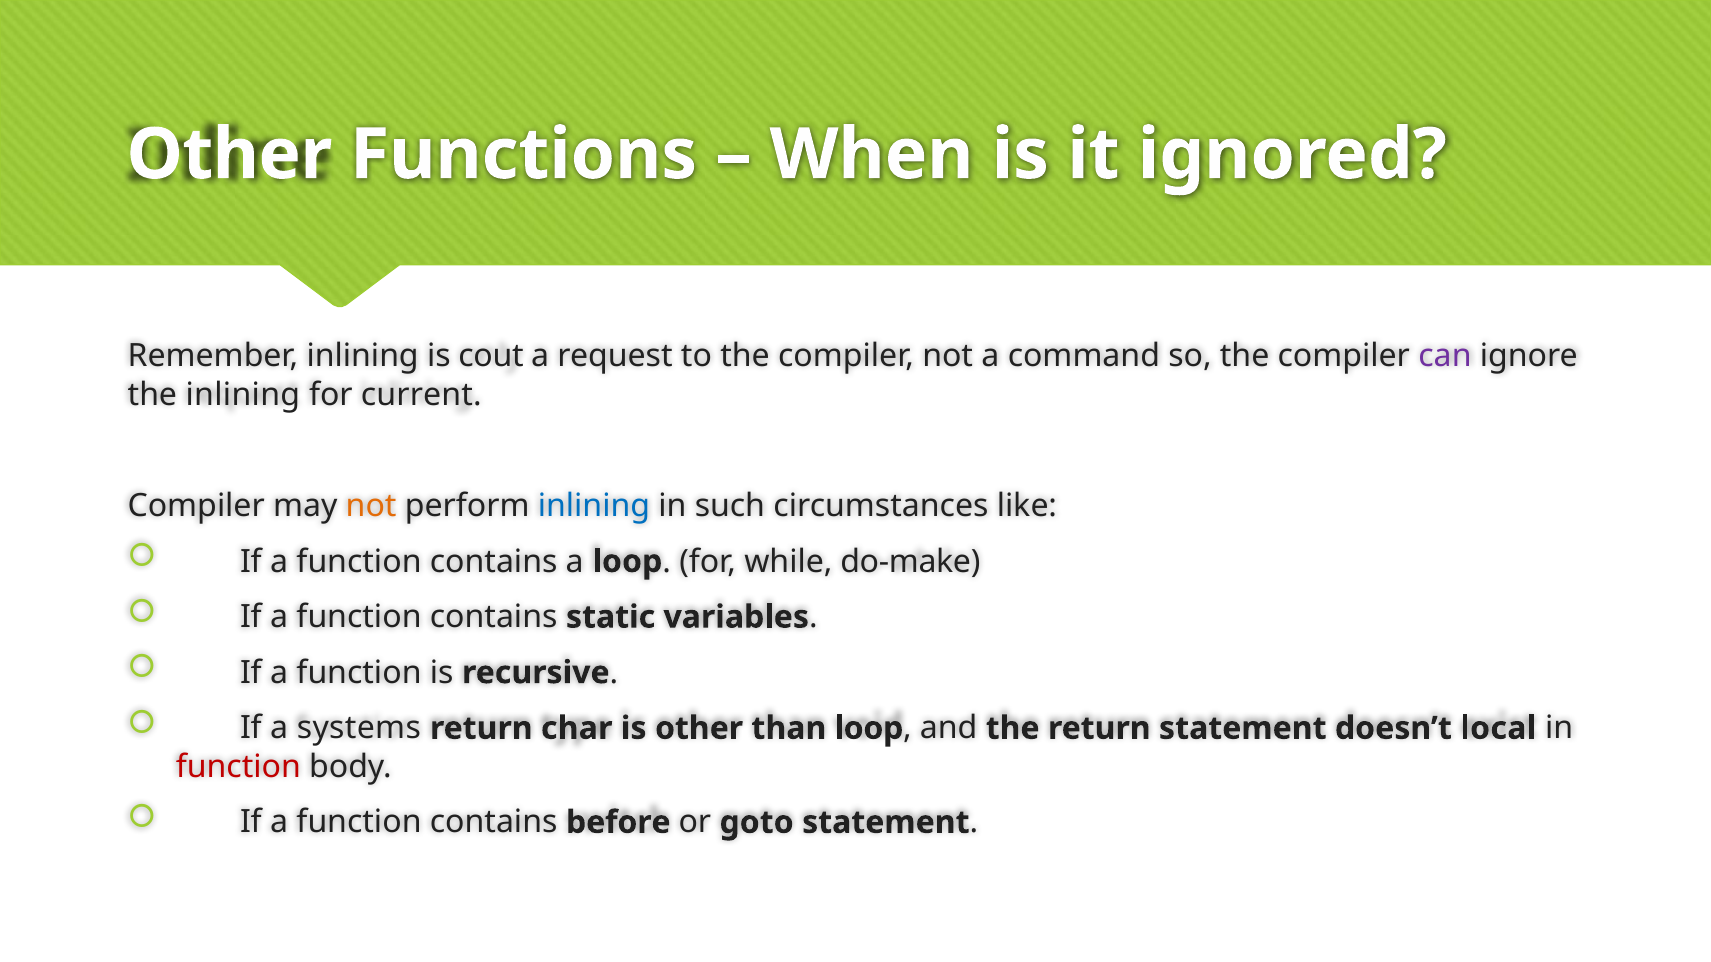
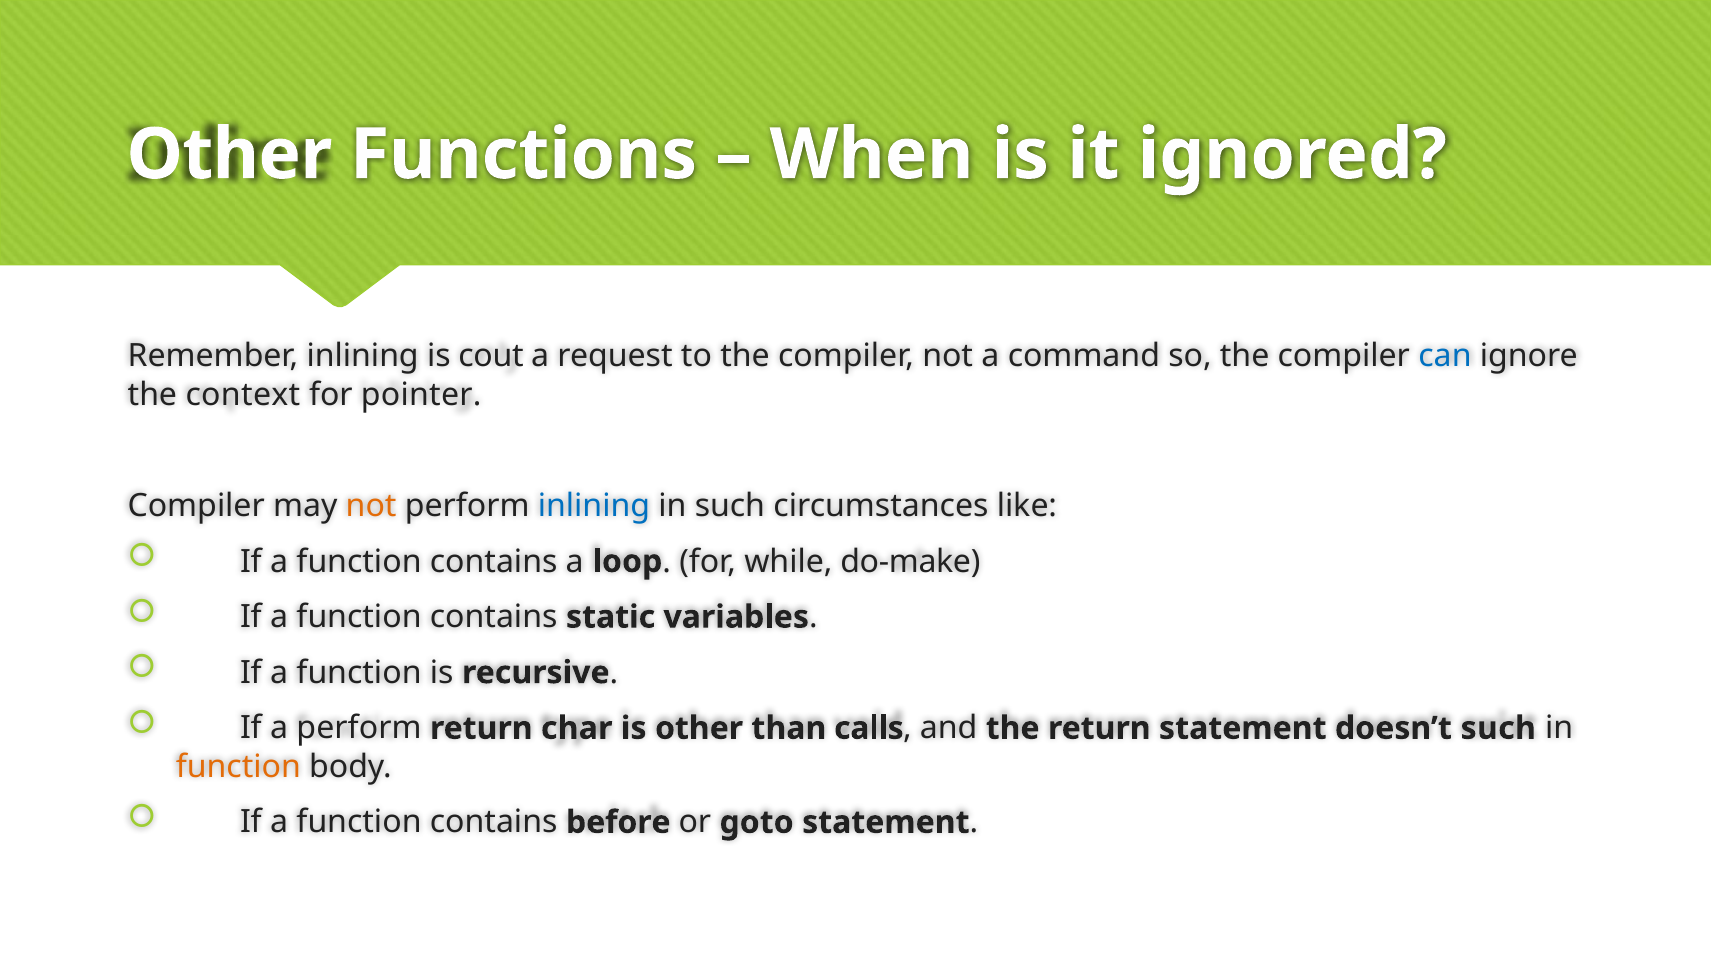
can colour: purple -> blue (1445, 356)
the inlining: inlining -> context (243, 395)
current: current -> pointer (421, 395)
a systems: systems -> perform (359, 729)
than loop: loop -> calls (869, 729)
doesn’t local: local -> such (1498, 729)
function colour: red -> orange (238, 767)
